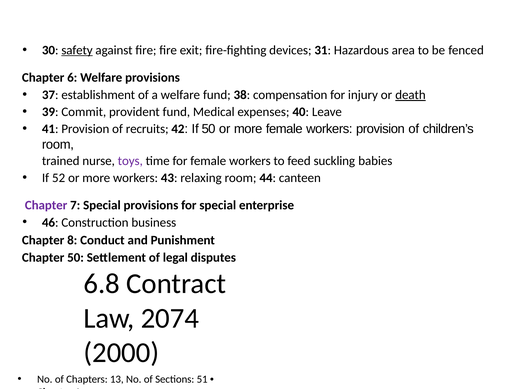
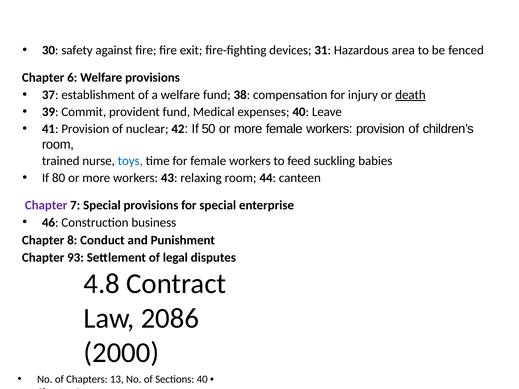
safety underline: present -> none (77, 50)
recruits: recruits -> nuclear (147, 129)
toys colour: purple -> blue (130, 161)
52: 52 -> 80 (59, 178)
Chapter 50: 50 -> 93 (76, 258)
6.8: 6.8 -> 4.8 (102, 284)
2074: 2074 -> 2086 (170, 318)
Sections 51: 51 -> 40 (202, 380)
